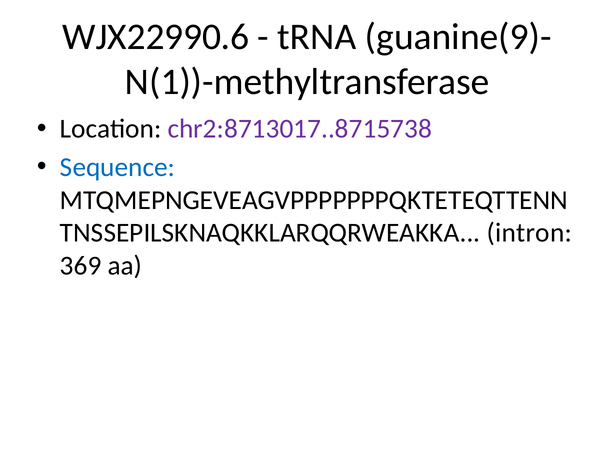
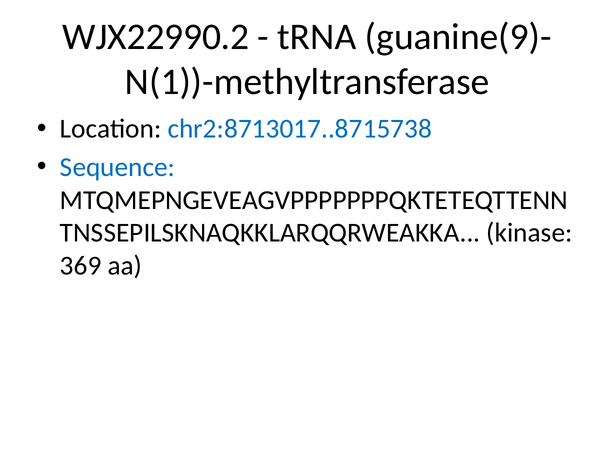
WJX22990.6: WJX22990.6 -> WJX22990.2 (156, 37)
chr2:8713017..8715738 colour: purple -> blue (300, 129)
intron: intron -> kinase (529, 233)
